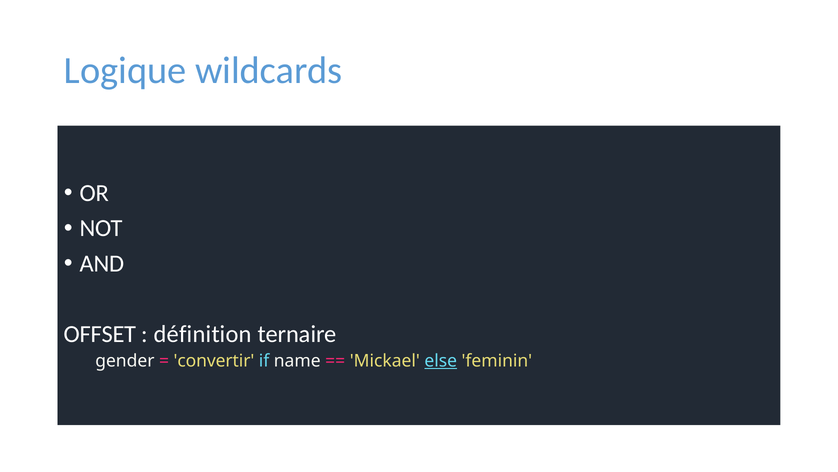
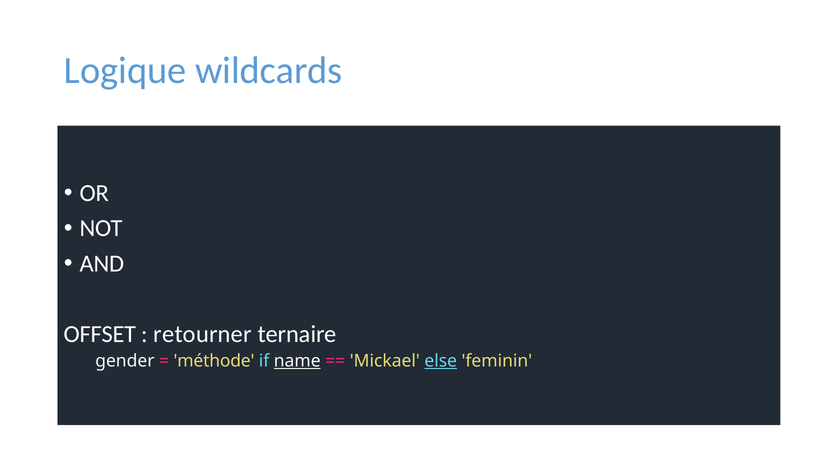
définition: définition -> retourner (203, 334)
convertir: convertir -> méthode (214, 361)
name underline: none -> present (297, 361)
